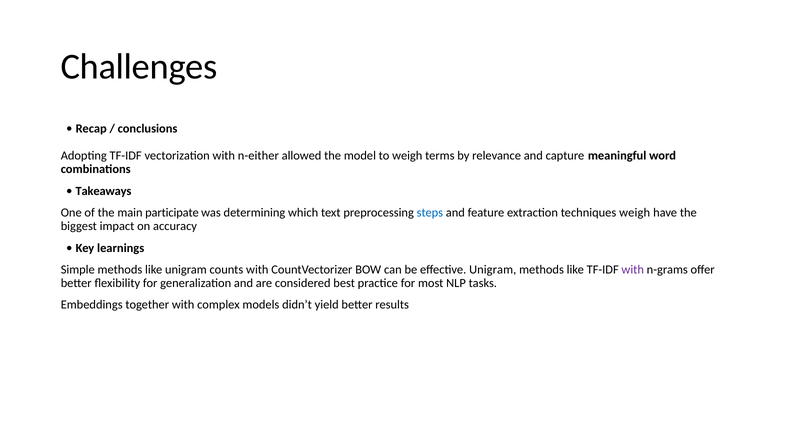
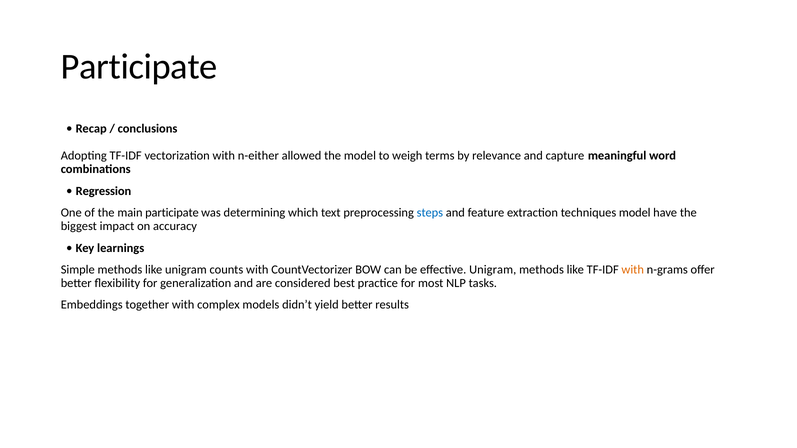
Challenges: Challenges -> Participate (139, 67)
Takeaways: Takeaways -> Regression (103, 191)
techniques weigh: weigh -> model (635, 213)
with colour: purple -> orange (633, 270)
